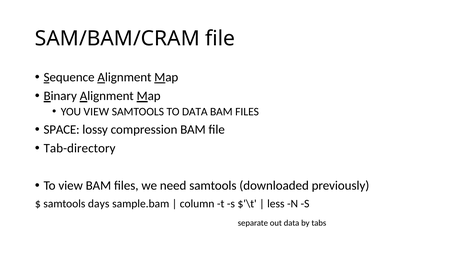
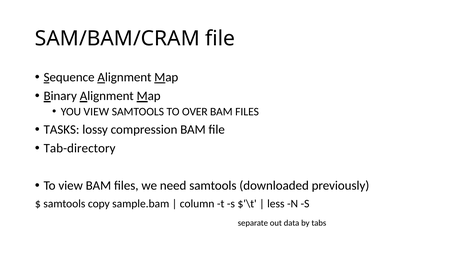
TO DATA: DATA -> OVER (195, 112)
SPACE: SPACE -> TASKS (62, 130)
days: days -> copy (99, 204)
